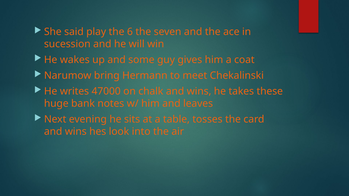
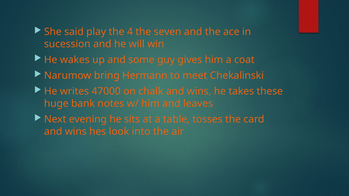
6: 6 -> 4 (130, 32)
